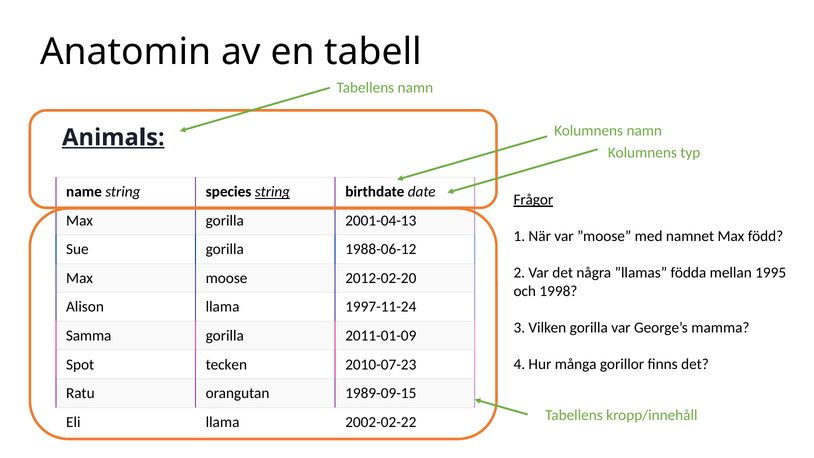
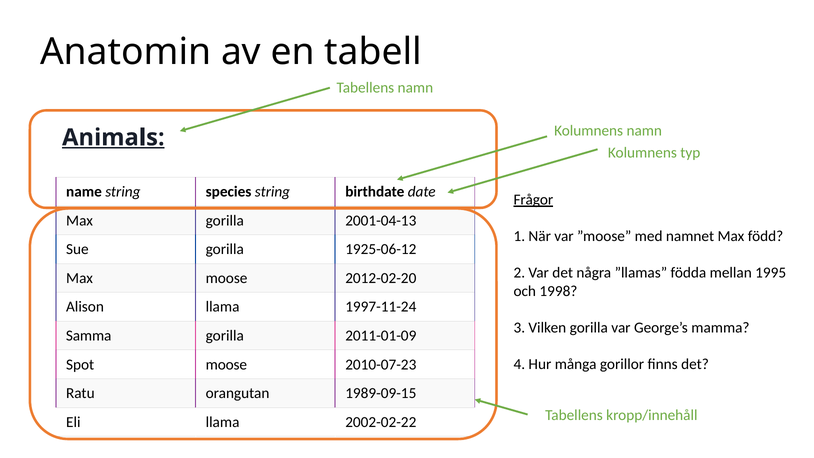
string underline: present -> none (272, 192)
1988-06-12: 1988-06-12 -> 1925-06-12 (381, 249)
Spot tecken: tecken -> moose (226, 364)
